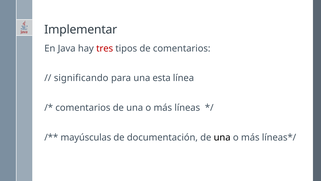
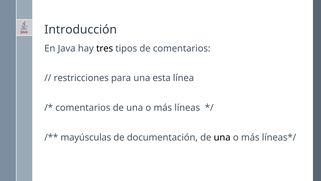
Implementar: Implementar -> Introducción (81, 30)
tres colour: red -> black (105, 48)
significando: significando -> restricciones (81, 78)
